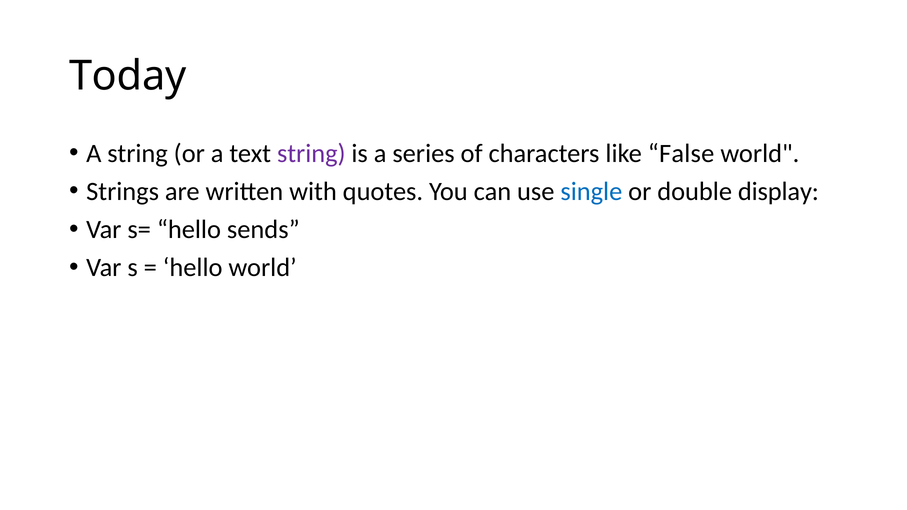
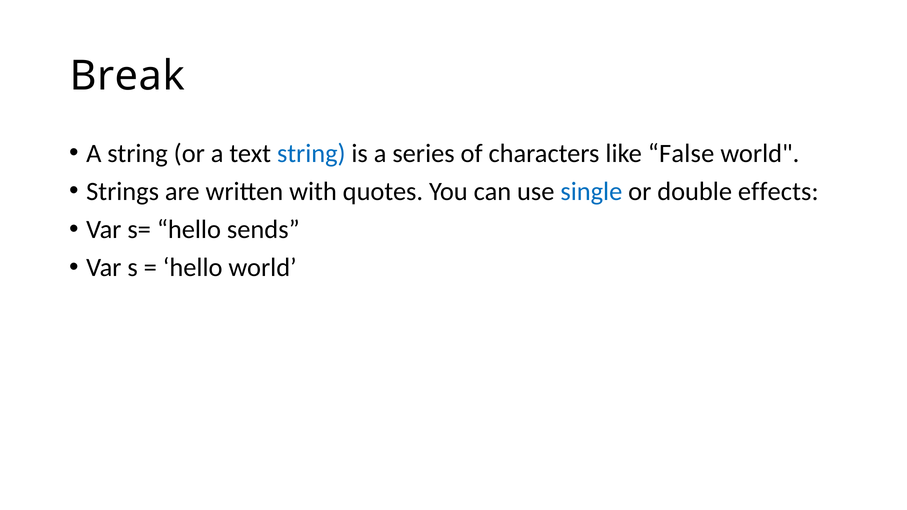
Today: Today -> Break (127, 76)
string colour: purple -> blue (311, 153)
display: display -> effects (778, 191)
